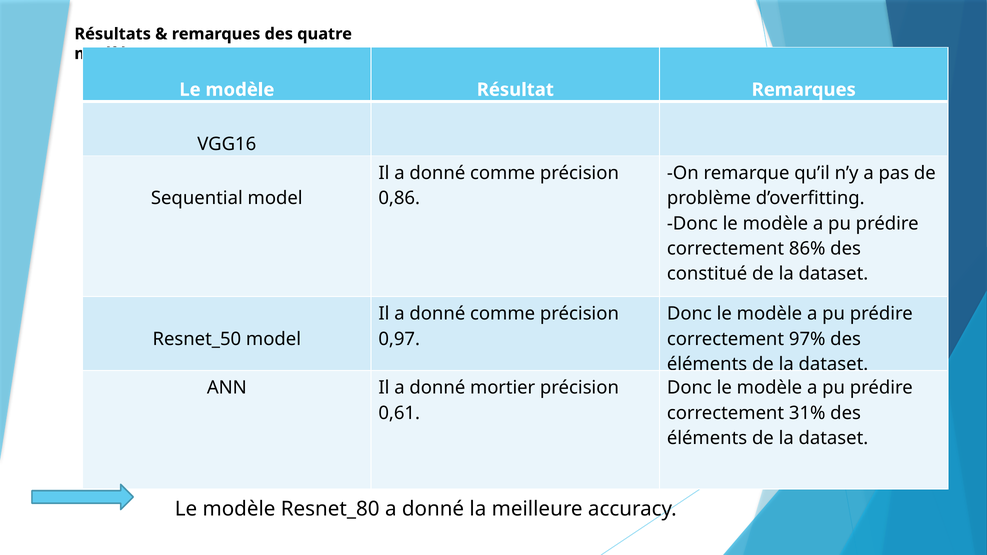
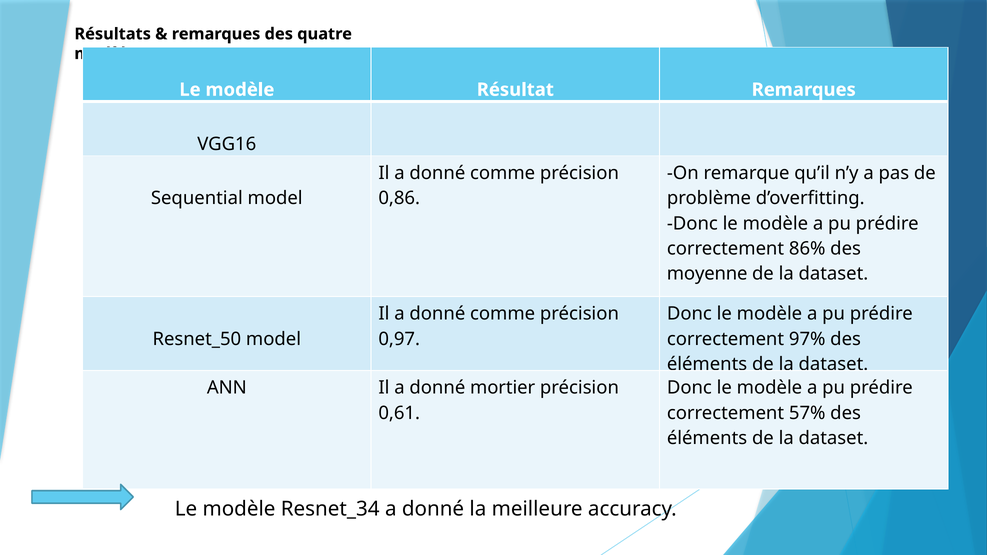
constitué: constitué -> moyenne (707, 274)
31%: 31% -> 57% (807, 413)
Resnet_80: Resnet_80 -> Resnet_34 (330, 509)
